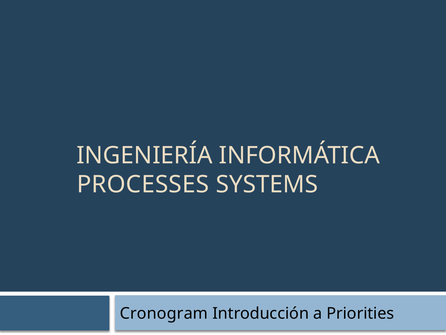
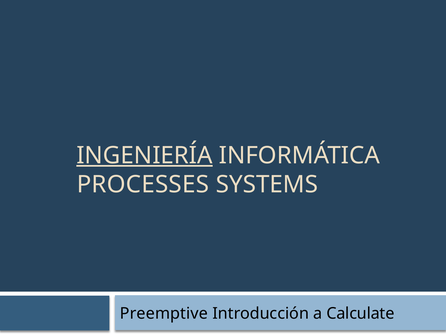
INGENIERÍA underline: none -> present (145, 155)
Cronogram: Cronogram -> Preemptive (164, 313)
Priorities: Priorities -> Calculate (360, 313)
